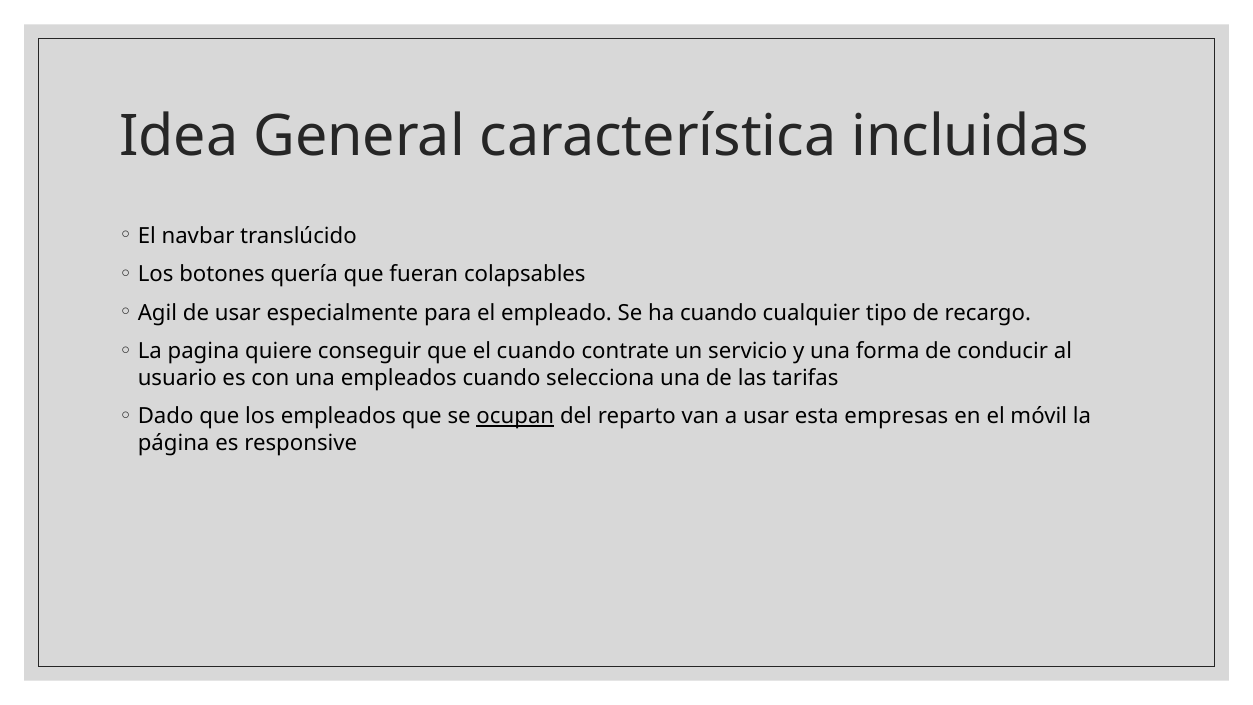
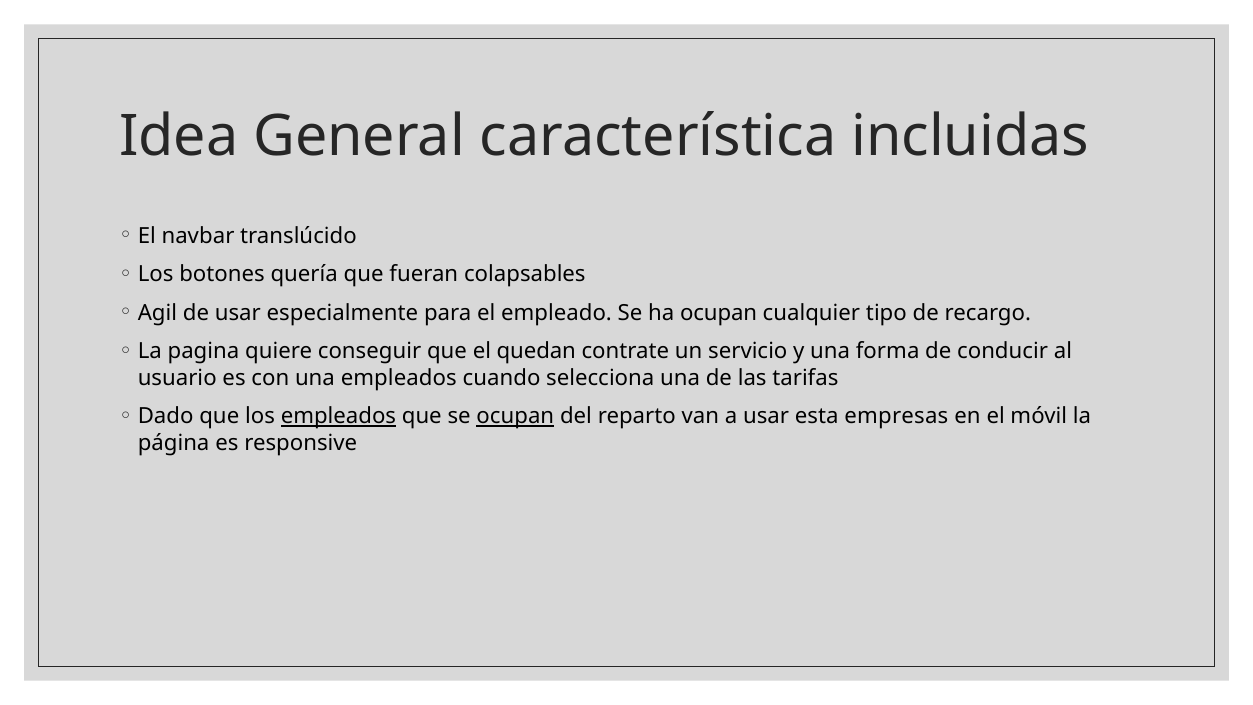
ha cuando: cuando -> ocupan (719, 313)
el cuando: cuando -> quedan (536, 351)
empleados underline: none -> present (338, 416)
